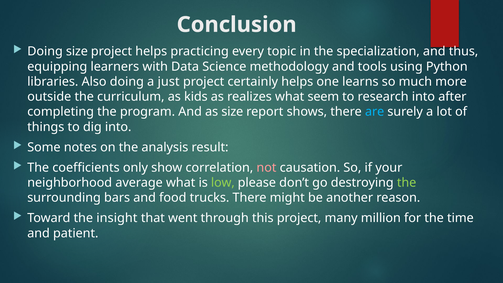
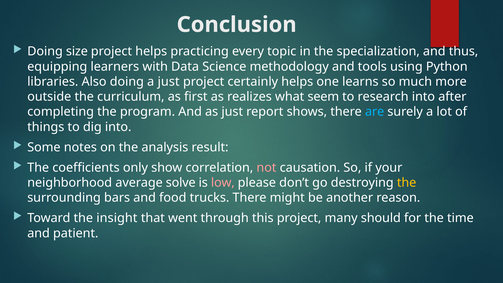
kids: kids -> first (196, 97)
as size: size -> just (232, 112)
average what: what -> solve (181, 183)
low colour: light green -> pink (223, 183)
the colour: light green -> yellow (407, 183)
million: million -> should (381, 218)
